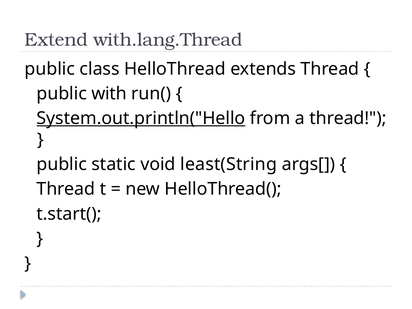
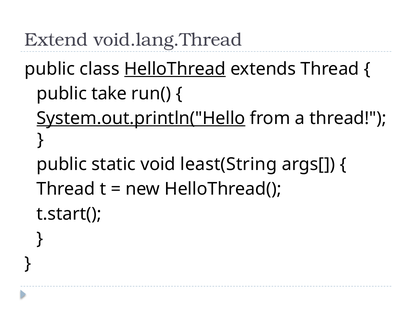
with.lang.Thread: with.lang.Thread -> void.lang.Thread (168, 40)
HelloThread underline: none -> present (175, 69)
with: with -> take (109, 94)
